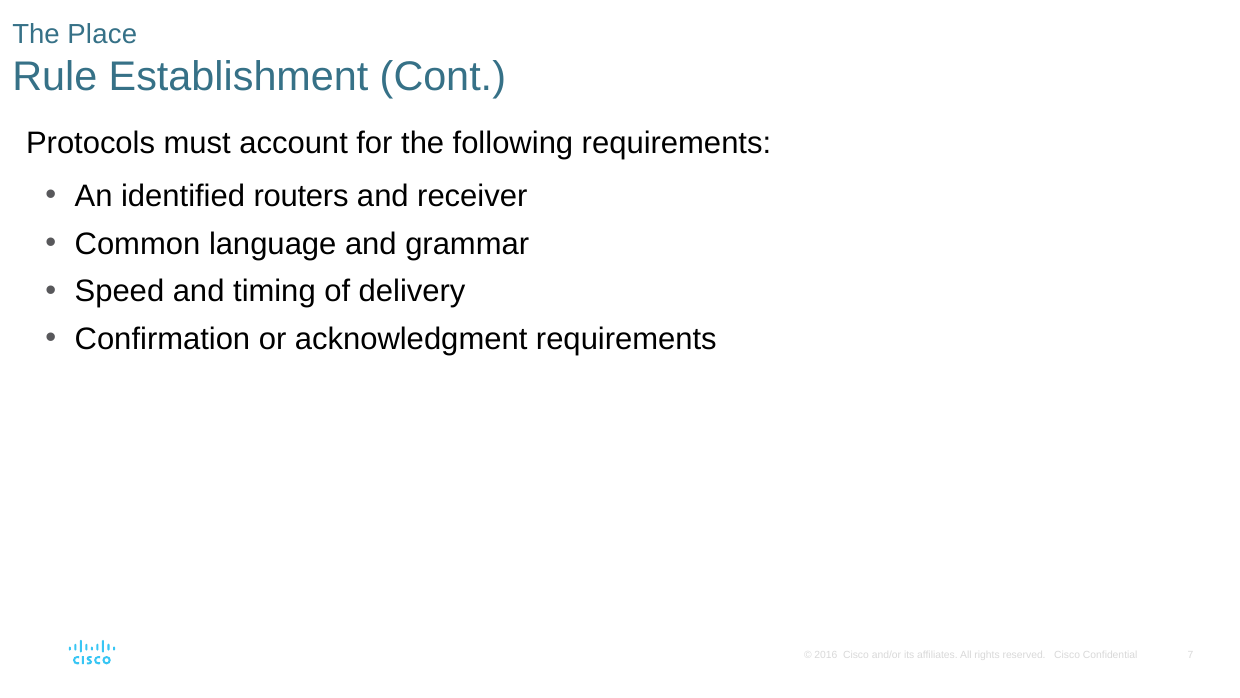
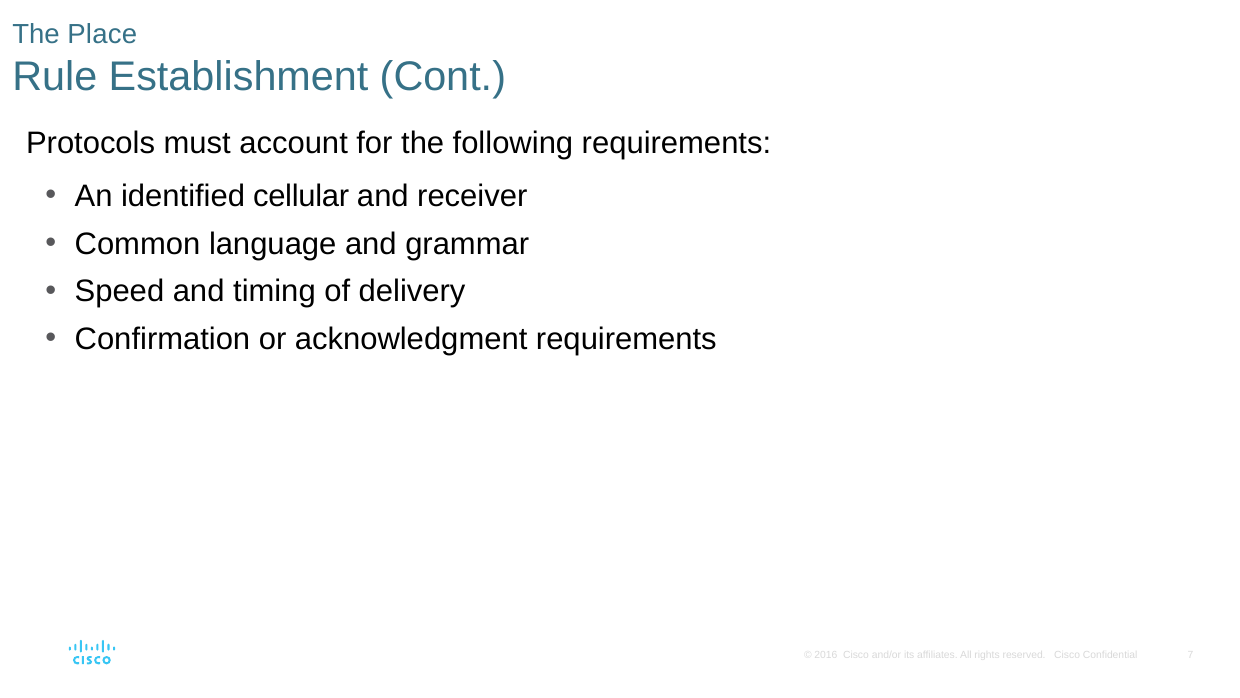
routers: routers -> cellular (301, 196)
